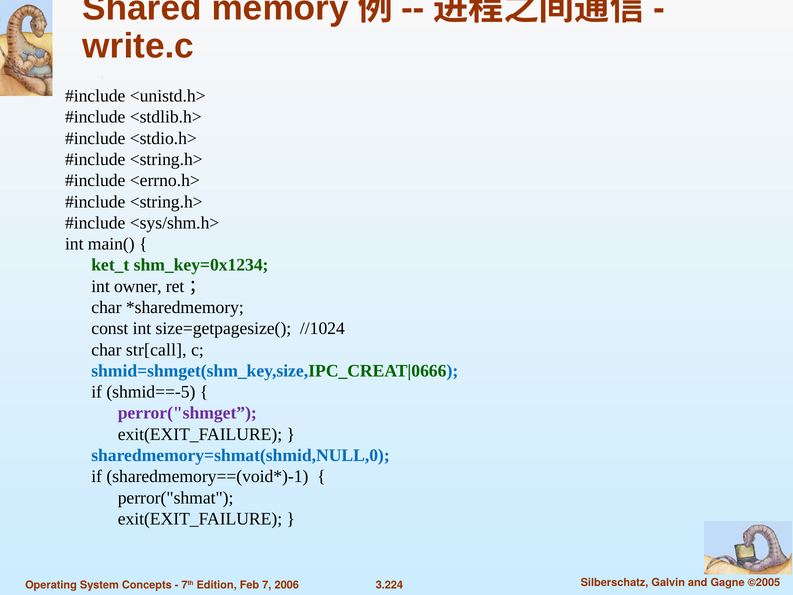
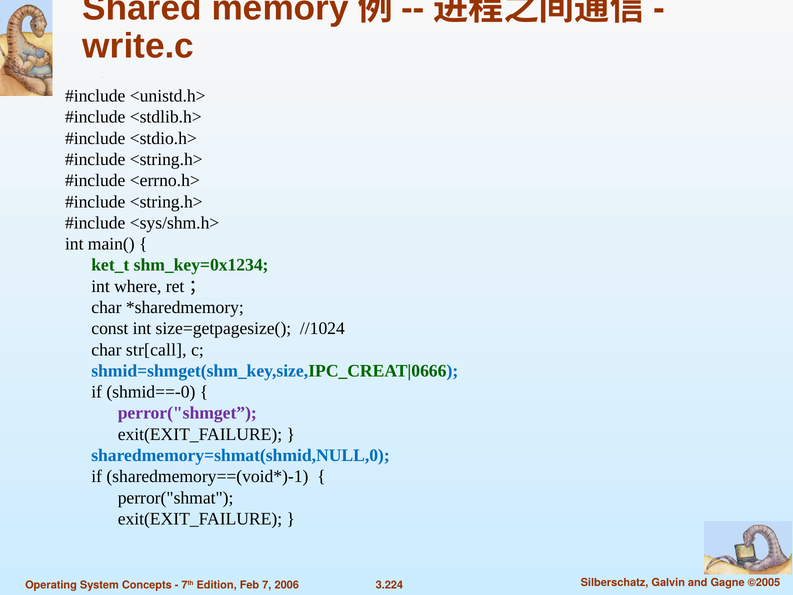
owner: owner -> where (138, 286)
shmid==-5: shmid==-5 -> shmid==-0 (151, 392)
